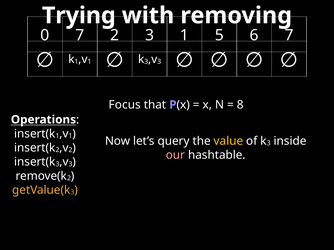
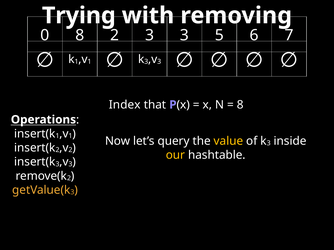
0 7: 7 -> 8 (80, 35)
3 1: 1 -> 3 (184, 35)
Focus: Focus -> Index (125, 105)
our colour: pink -> yellow (175, 155)
